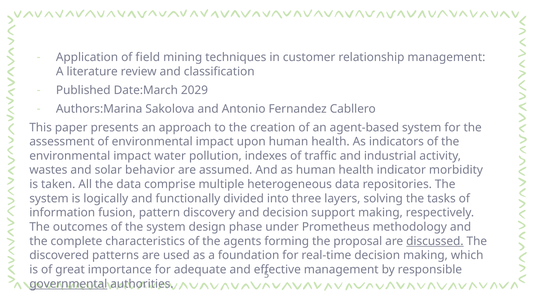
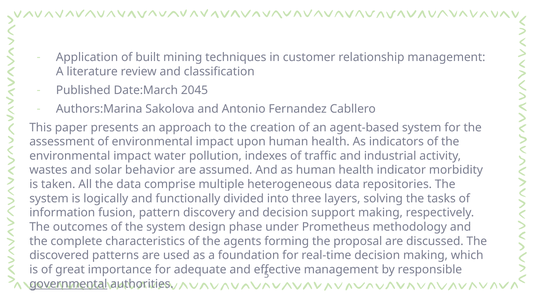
field: field -> built (148, 57)
2029: 2029 -> 2045 (194, 90)
discussed underline: present -> none (435, 241)
